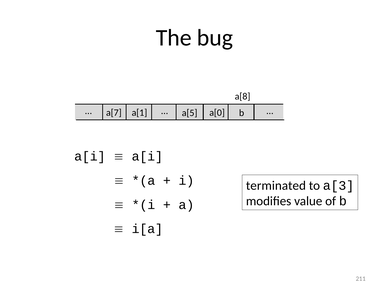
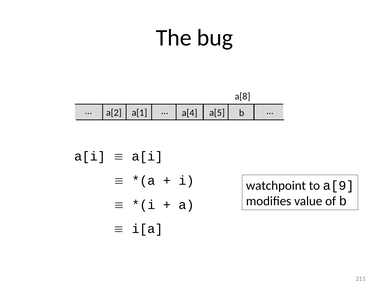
a[5: a[5 -> a[4 (190, 113)
a[7: a[7 -> a[2 (114, 113)
a[0: a[0 -> a[5 (217, 113)
terminated: terminated -> watchpoint (276, 185)
a[3: a[3 -> a[9 (338, 185)
